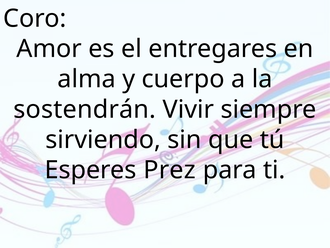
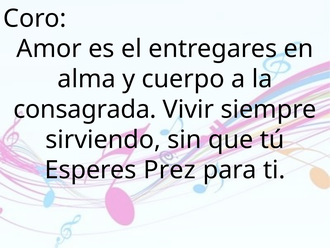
sostendrán: sostendrán -> consagrada (85, 109)
